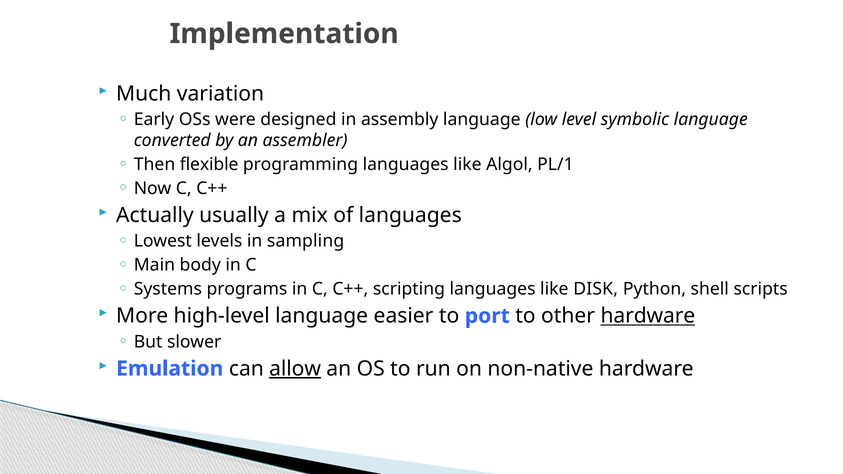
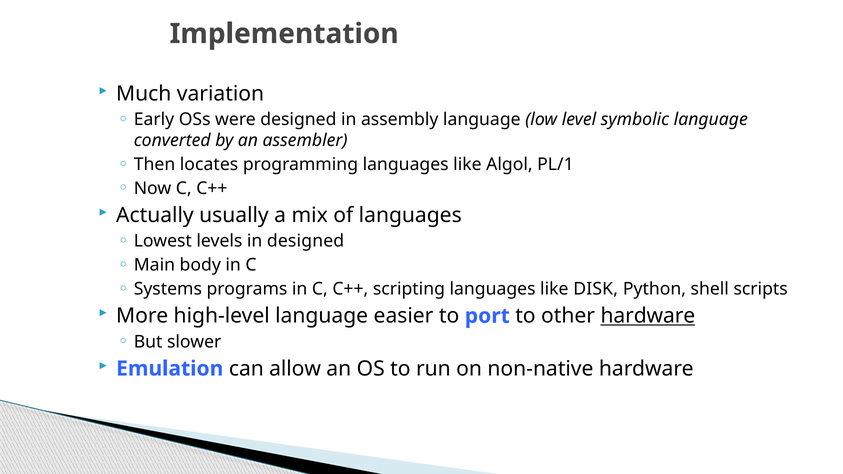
flexible: flexible -> locates (209, 165)
in sampling: sampling -> designed (306, 241)
allow underline: present -> none (295, 369)
